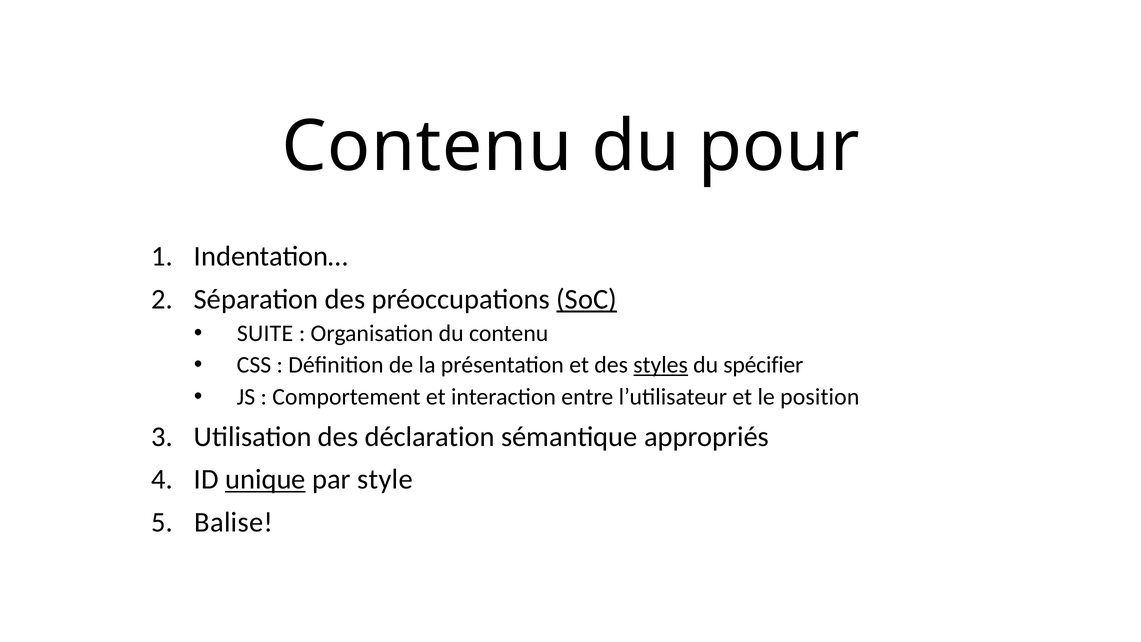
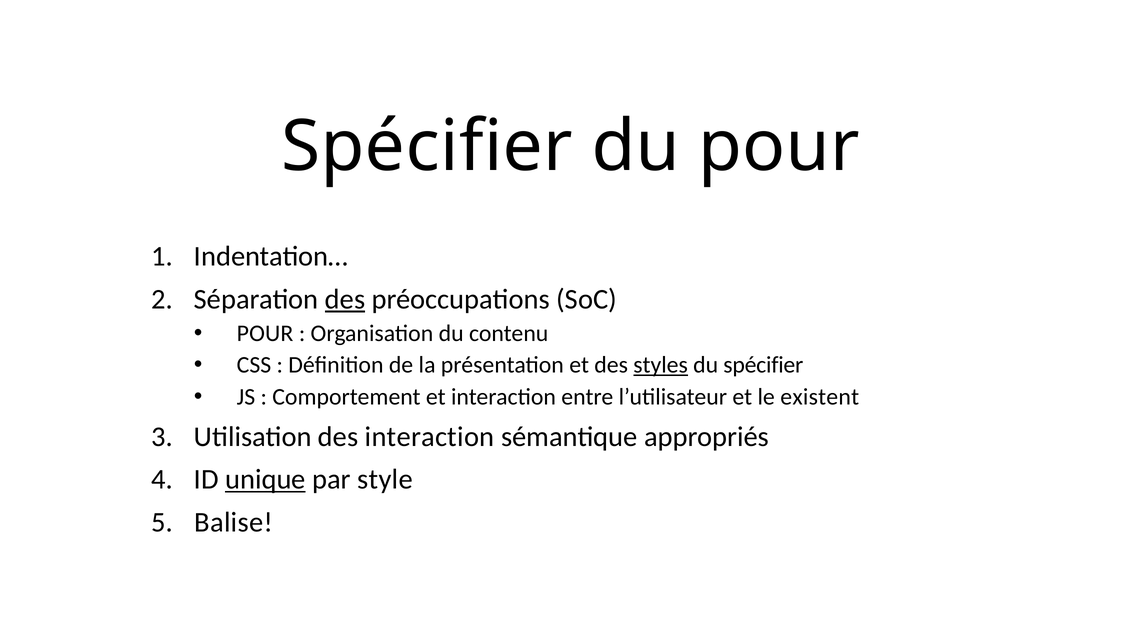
Contenu: Contenu -> Spécifier (427, 147)
des underline: none -> present (345, 299)
SoC underline: present -> none (587, 299)
SUITE: SUITE -> POUR (265, 333)
position: position -> existent (820, 397)
des déclaration: déclaration -> interaction (430, 437)
